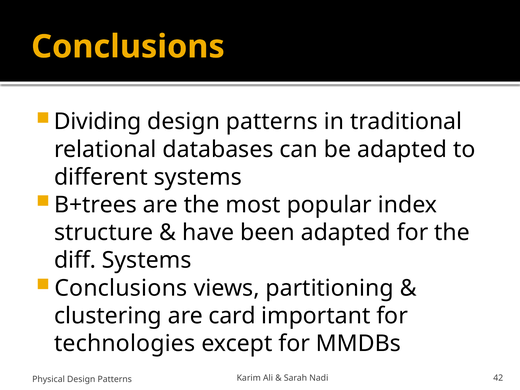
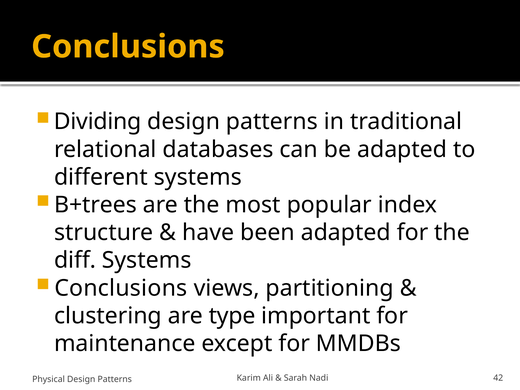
card: card -> type (232, 316)
technologies: technologies -> maintenance (125, 344)
